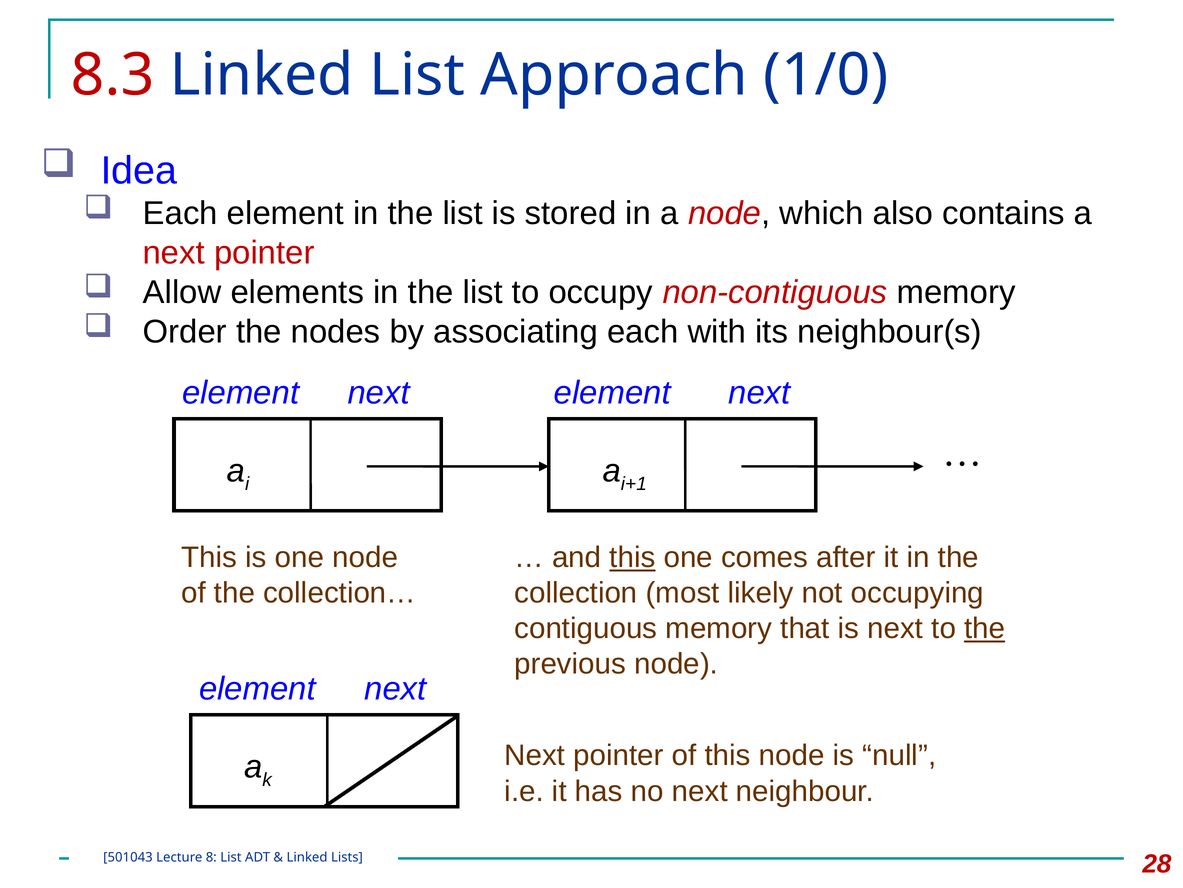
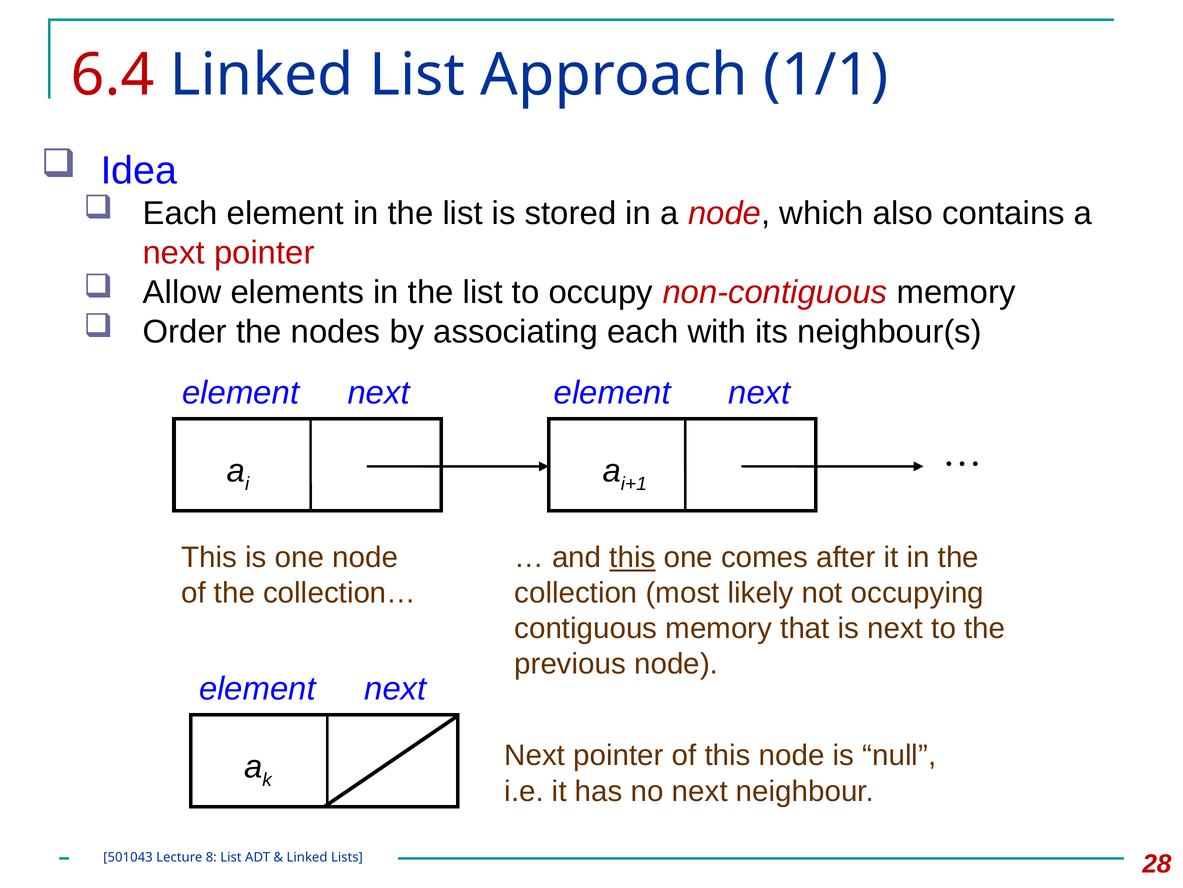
8.3: 8.3 -> 6.4 (113, 75)
1/0: 1/0 -> 1/1 (826, 75)
the underline: present -> none (985, 628)
